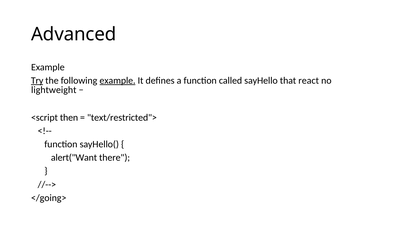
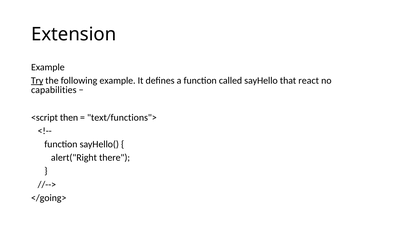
Advanced: Advanced -> Extension (74, 34)
example underline: present -> none (118, 80)
lightweight: lightweight -> capabilities (54, 90)
text/restricted">: text/restricted"> -> text/functions"> (122, 117)
alert("Want: alert("Want -> alert("Right (74, 157)
